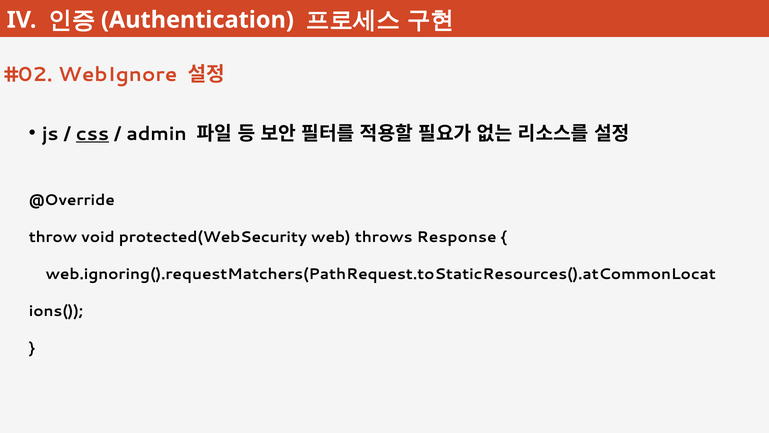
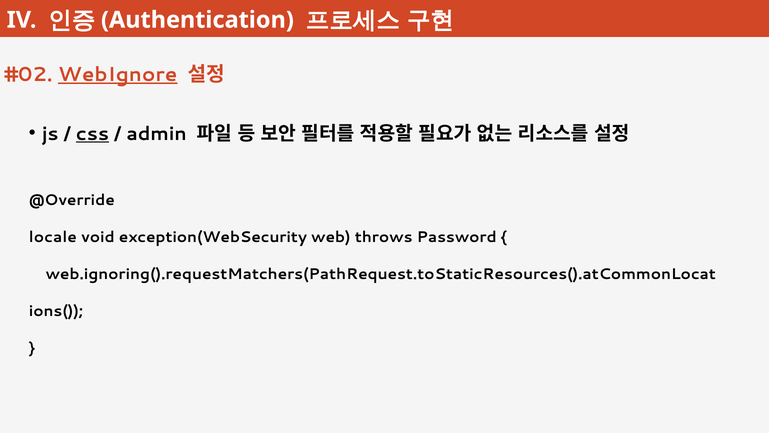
WebIgnore underline: none -> present (118, 75)
throw: throw -> locale (53, 237)
protected(WebSecurity: protected(WebSecurity -> exception(WebSecurity (213, 237)
Response: Response -> Password (457, 237)
